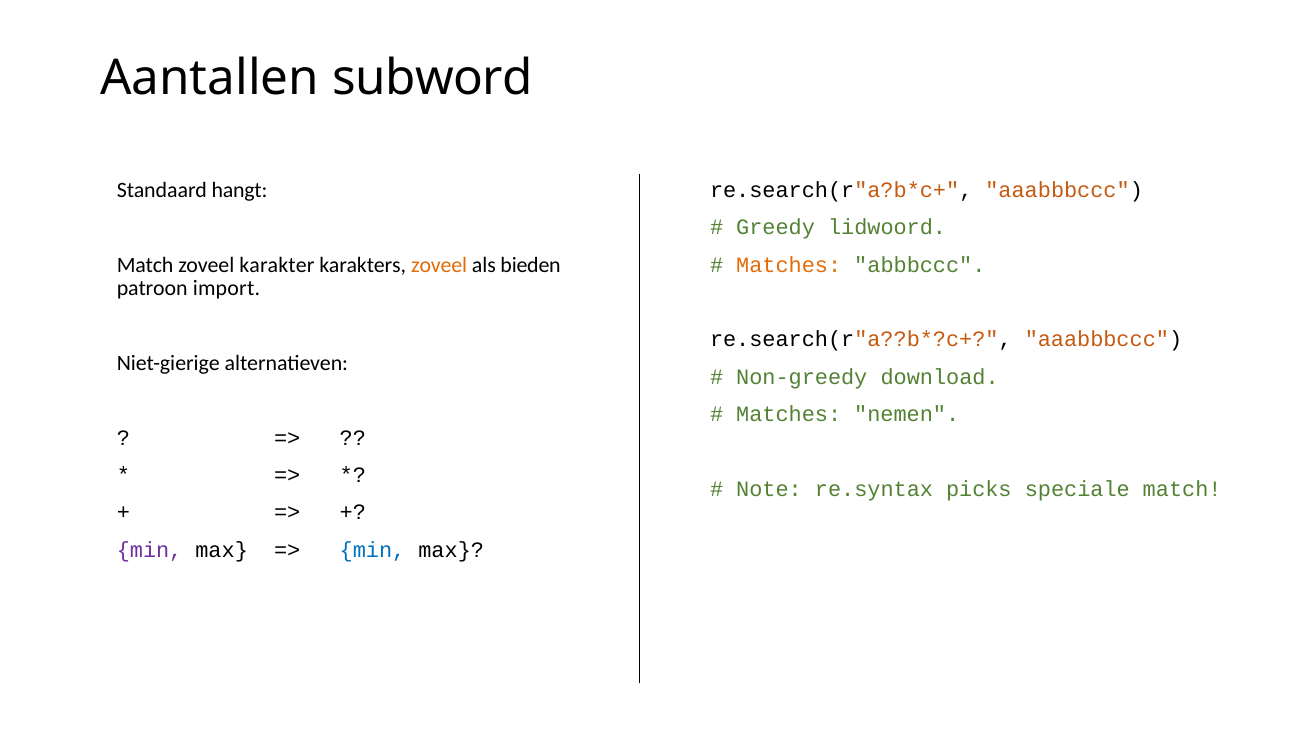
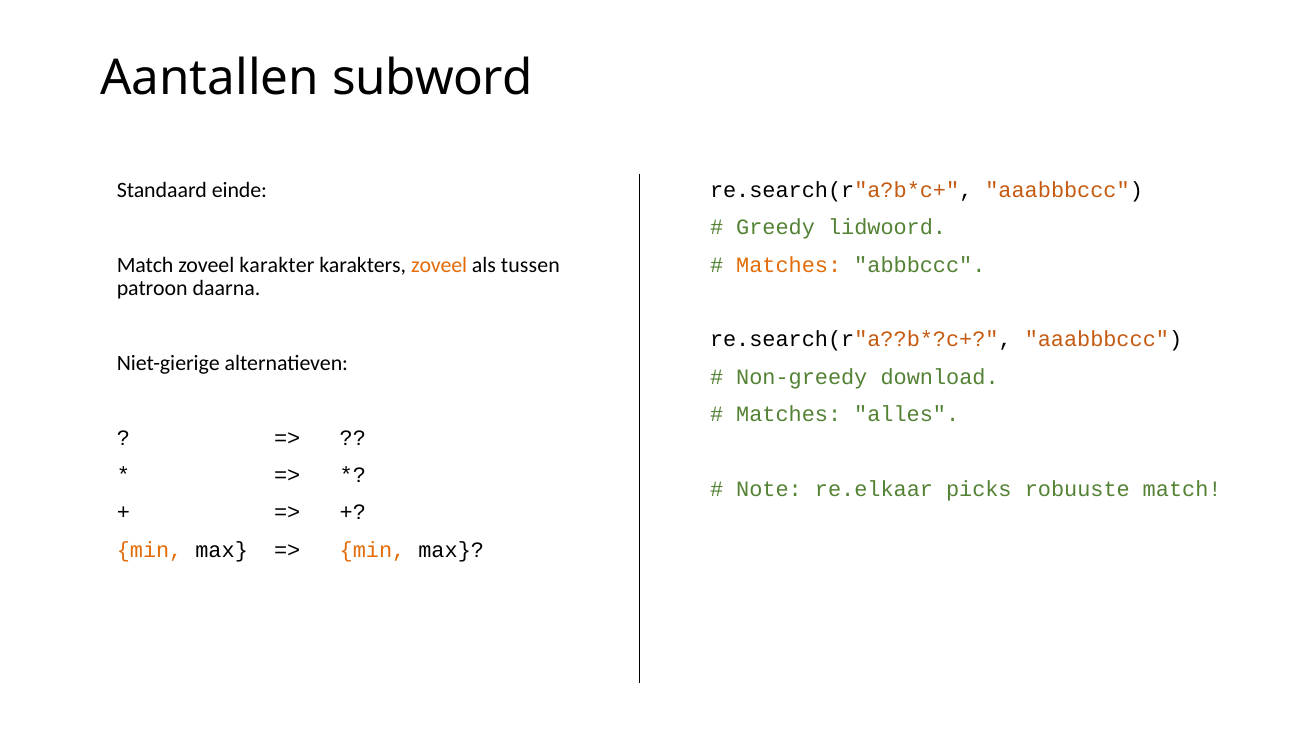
hangt: hangt -> einde (239, 190)
bieden: bieden -> tussen (530, 265)
import: import -> daarna (227, 289)
nemen: nemen -> alles (907, 414)
re.syntax: re.syntax -> re.elkaar (874, 489)
speciale: speciale -> robuuste (1077, 489)
min colour: purple -> orange (150, 550)
min colour: blue -> orange (372, 550)
